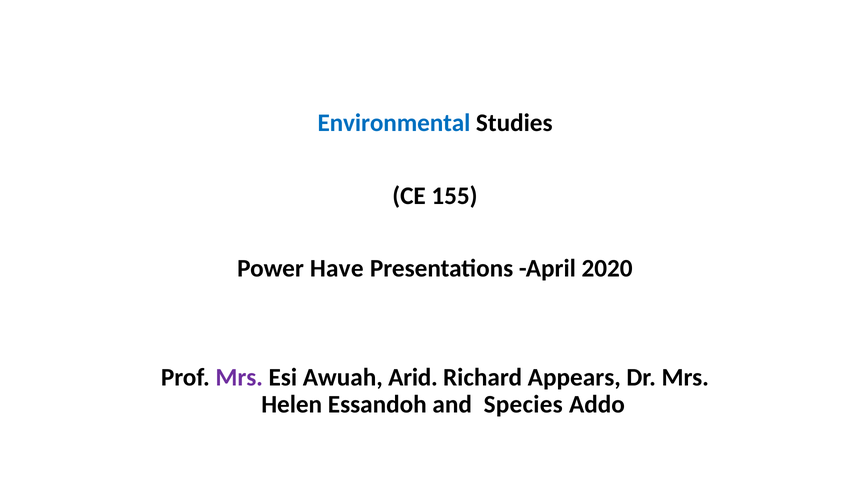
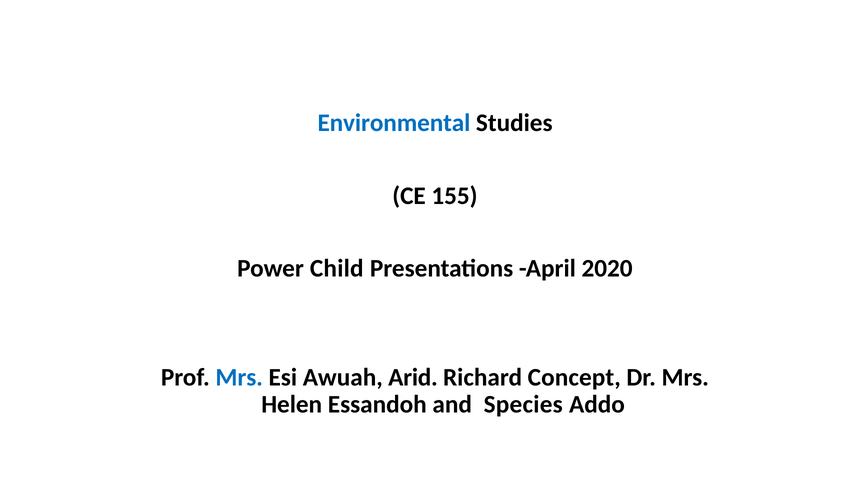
Have: Have -> Child (337, 268)
Mrs colour: purple -> blue (239, 377)
Appears: Appears -> Concept (574, 377)
